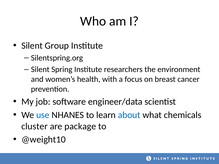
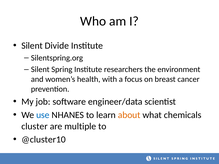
Group: Group -> Divide (57, 46)
about colour: blue -> orange (129, 115)
package: package -> multiple (80, 126)
@weight10: @weight10 -> @cluster10 (44, 140)
